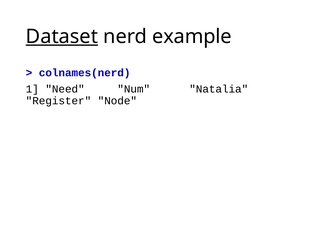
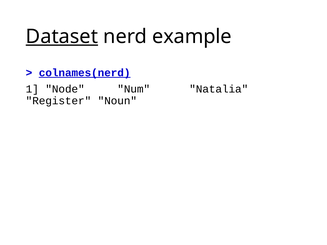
colnames(nerd underline: none -> present (85, 73)
Need: Need -> Node (65, 89)
Node: Node -> Noun (117, 101)
